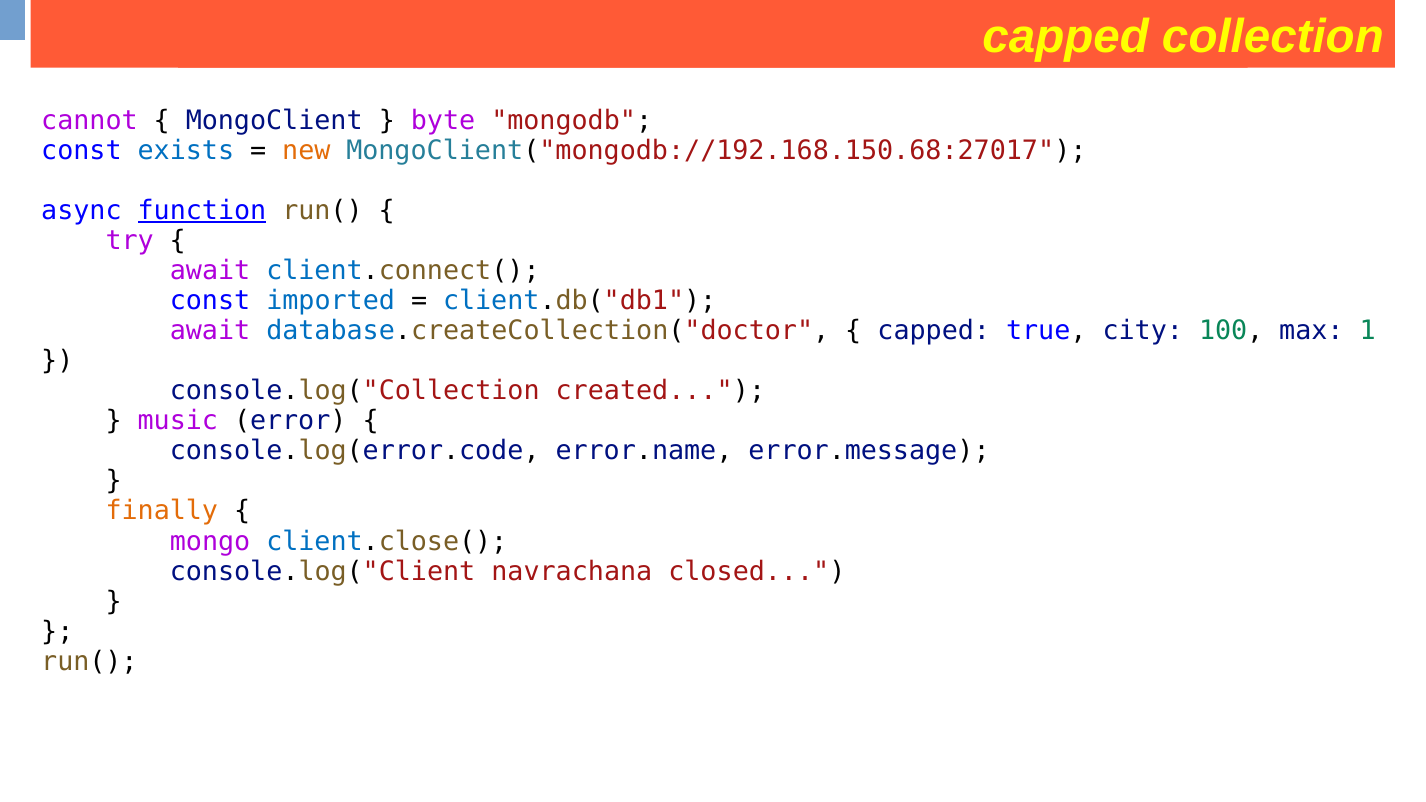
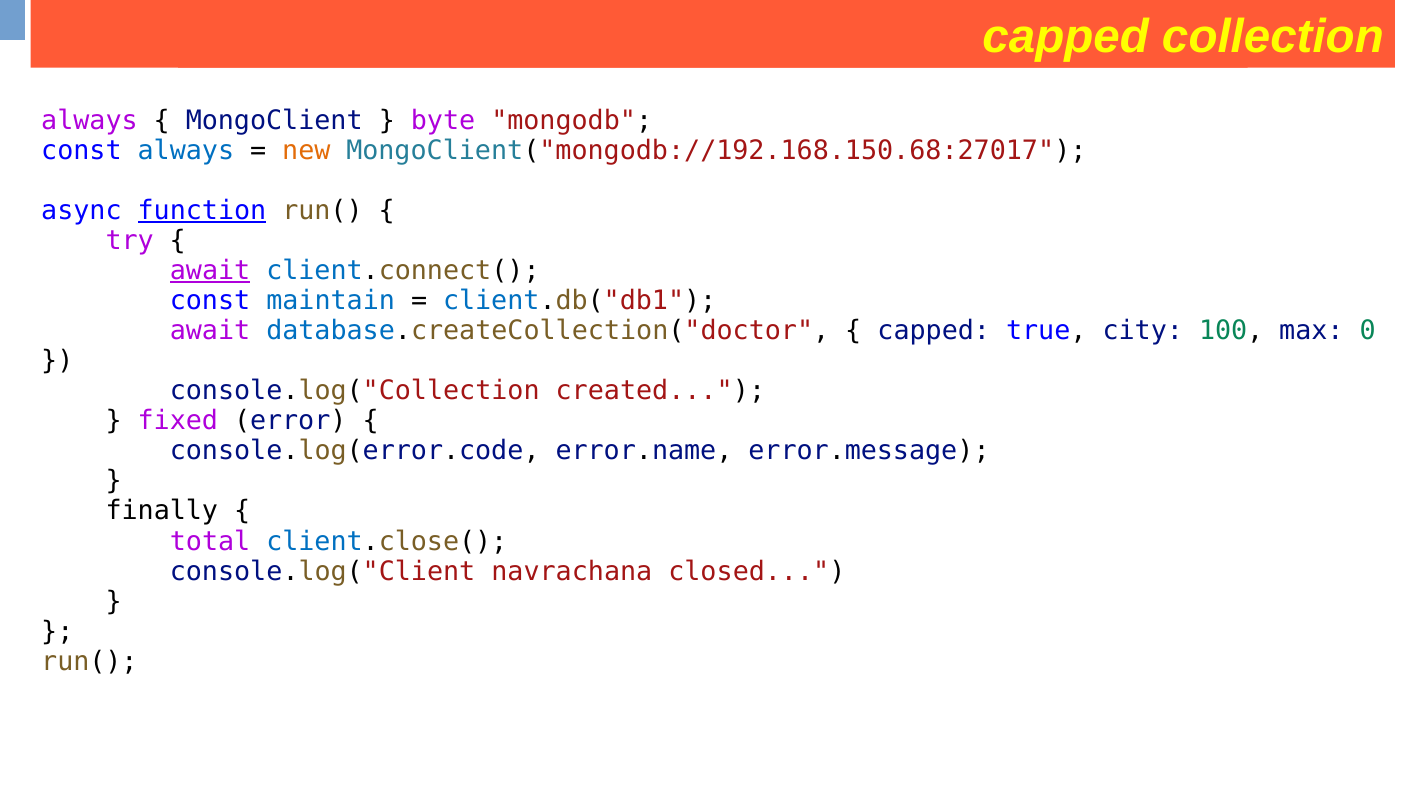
cannot: cannot -> always (89, 120)
const exists: exists -> always (186, 150)
await underline: none -> present (210, 271)
imported: imported -> maintain (331, 301)
1: 1 -> 0 (1368, 331)
music: music -> fixed (178, 421)
finally colour: orange -> black (162, 511)
mongo: mongo -> total (210, 541)
